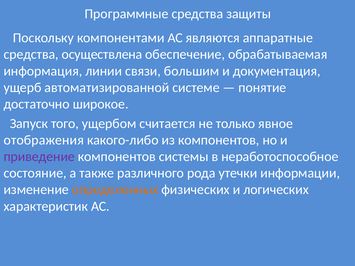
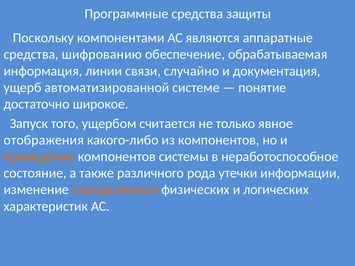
осуществлена: осуществлена -> шифрованию (102, 54)
большим: большим -> случайно (192, 71)
приведение colour: purple -> orange (39, 157)
